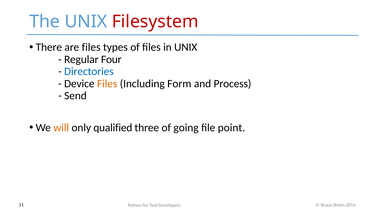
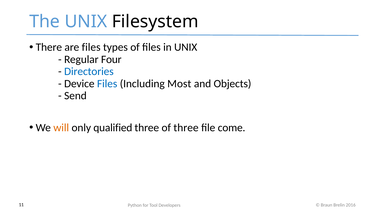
Filesystem colour: red -> black (155, 22)
Files colour: orange -> blue (107, 84)
Form: Form -> Most (179, 84)
Process: Process -> Objects (232, 84)
of going: going -> three (186, 128)
point: point -> come (232, 128)
